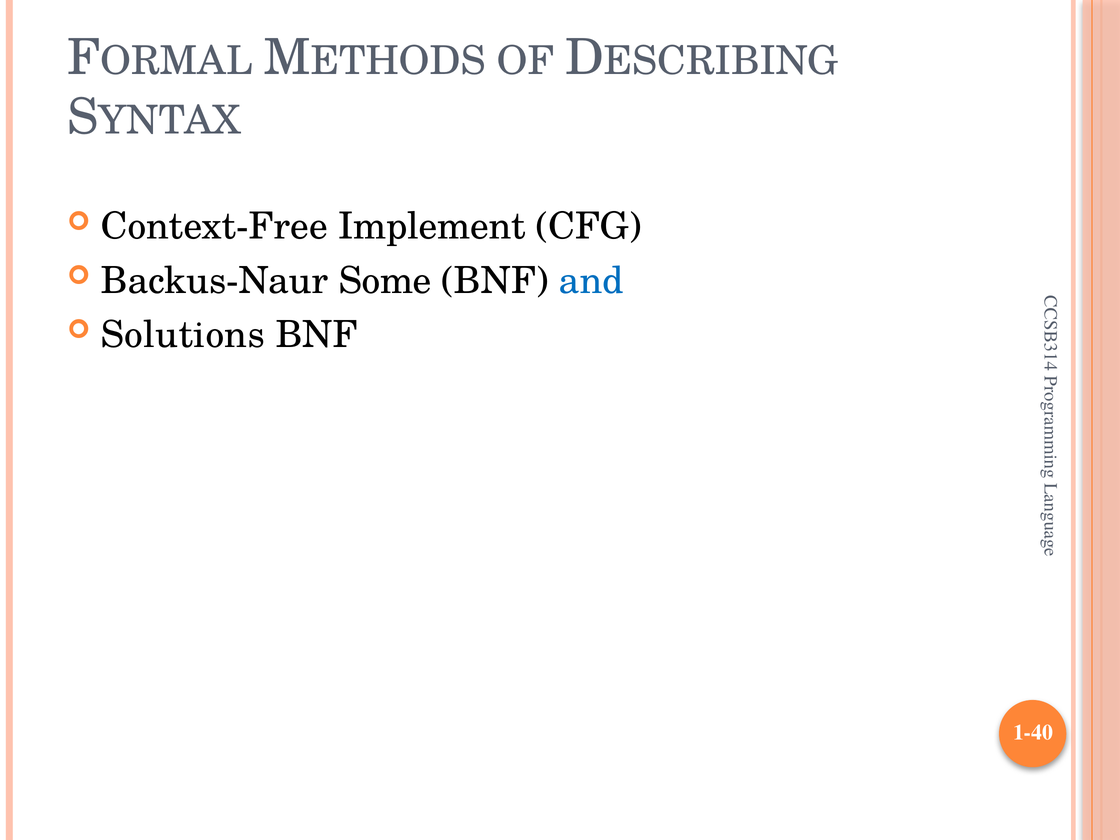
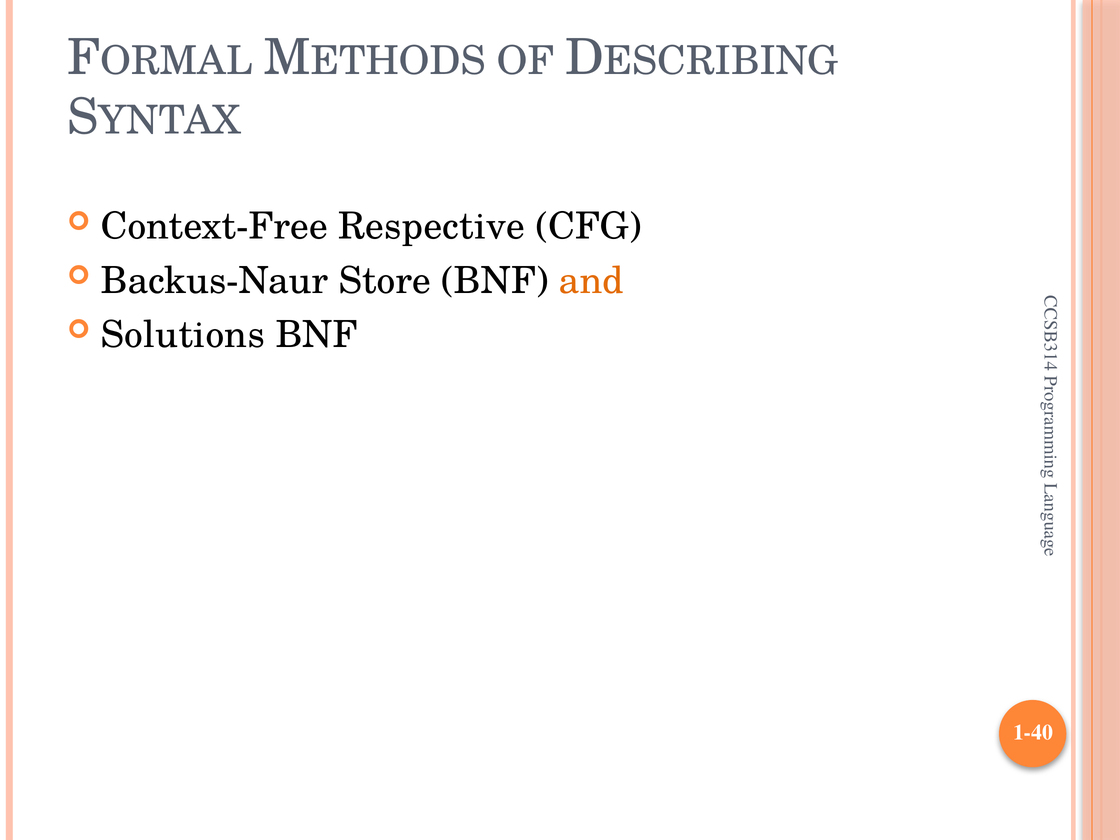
Implement: Implement -> Respective (432, 227)
Some: Some -> Store (385, 281)
and colour: blue -> orange (591, 281)
